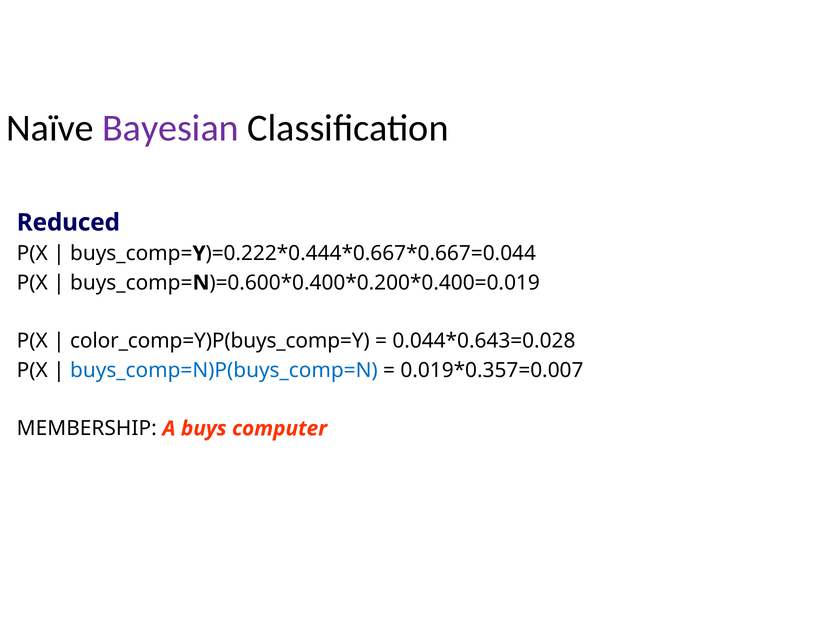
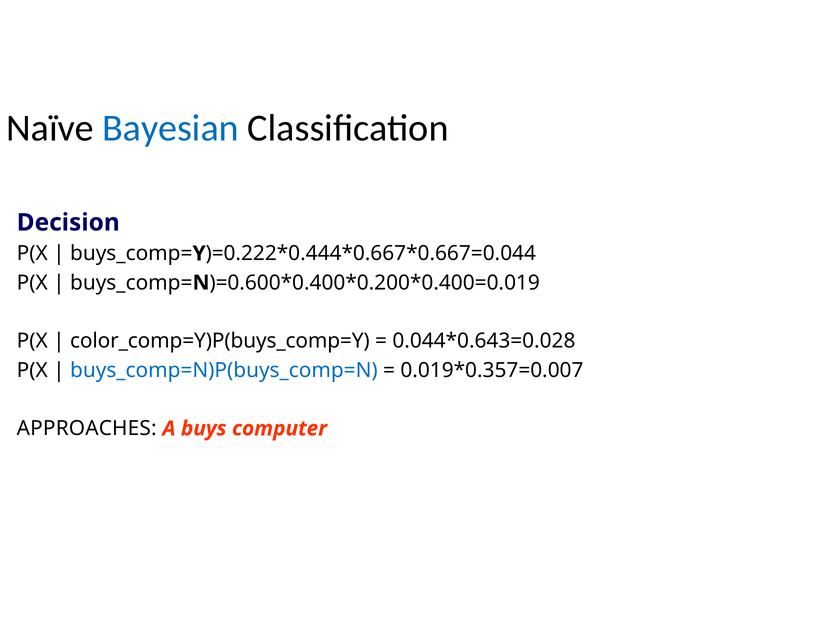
Bayesian colour: purple -> blue (171, 128)
Reduced: Reduced -> Decision (68, 223)
MEMBERSHIP: MEMBERSHIP -> APPROACHES (87, 429)
